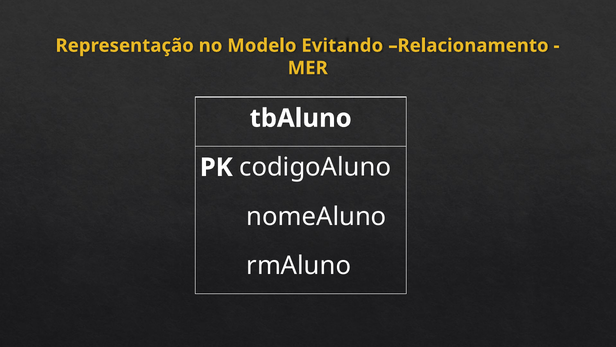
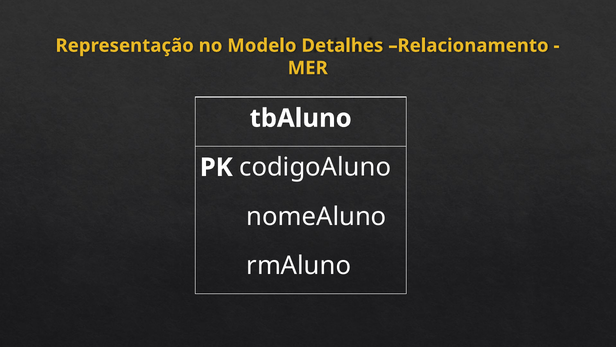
Evitando: Evitando -> Detalhes (342, 46)
